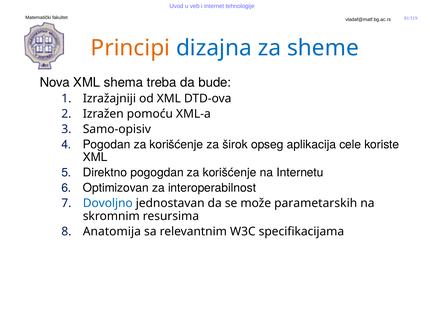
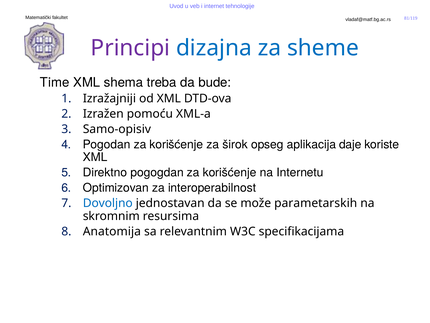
Principi colour: orange -> purple (130, 48)
Nova: Nova -> Time (55, 82)
cele: cele -> daje (350, 144)
